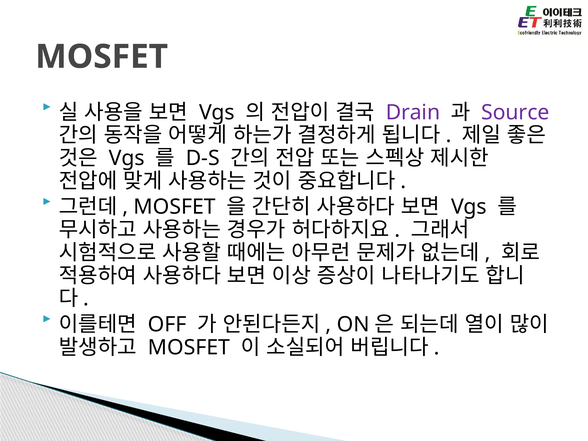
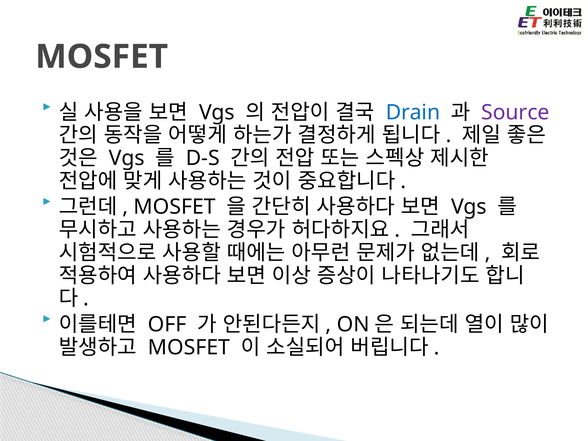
Drain colour: purple -> blue (413, 112)
